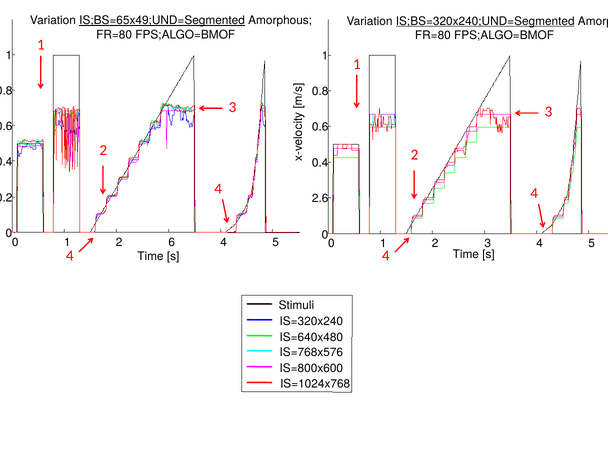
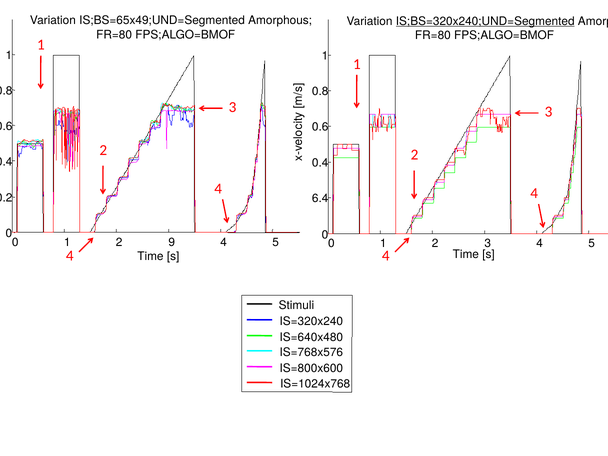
IS;BS=65x49;UND=Segmented underline: present -> none (162, 20)
2.6: 2.6 -> 6.4 (320, 199)
6: 6 -> 9 (172, 242)
